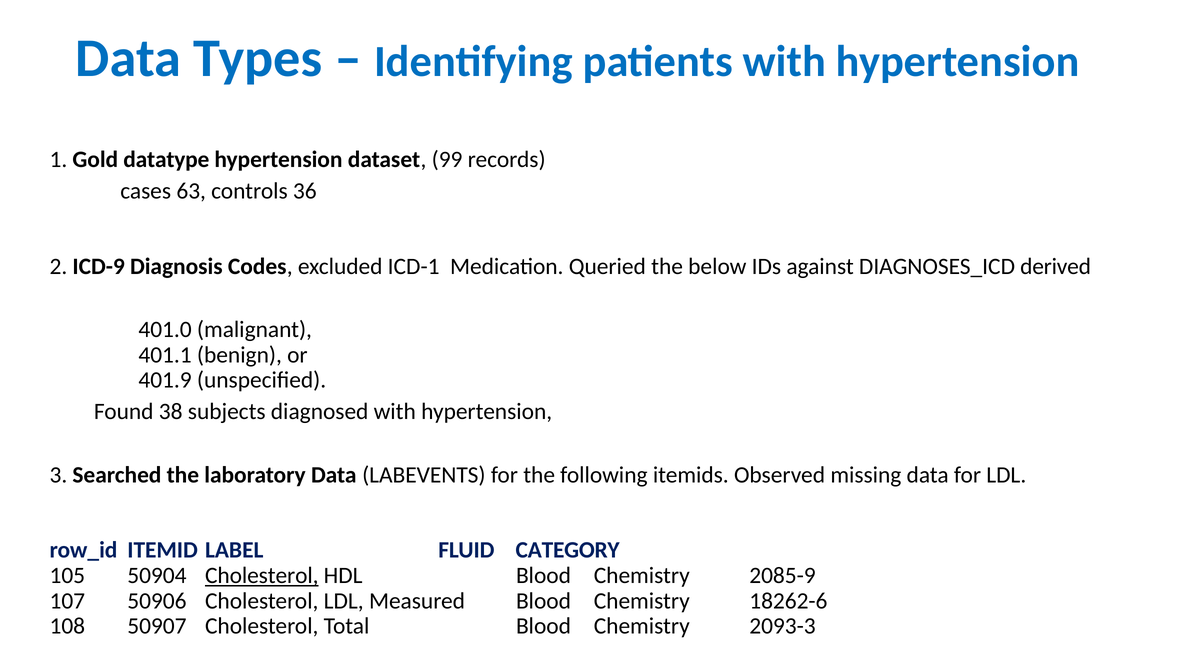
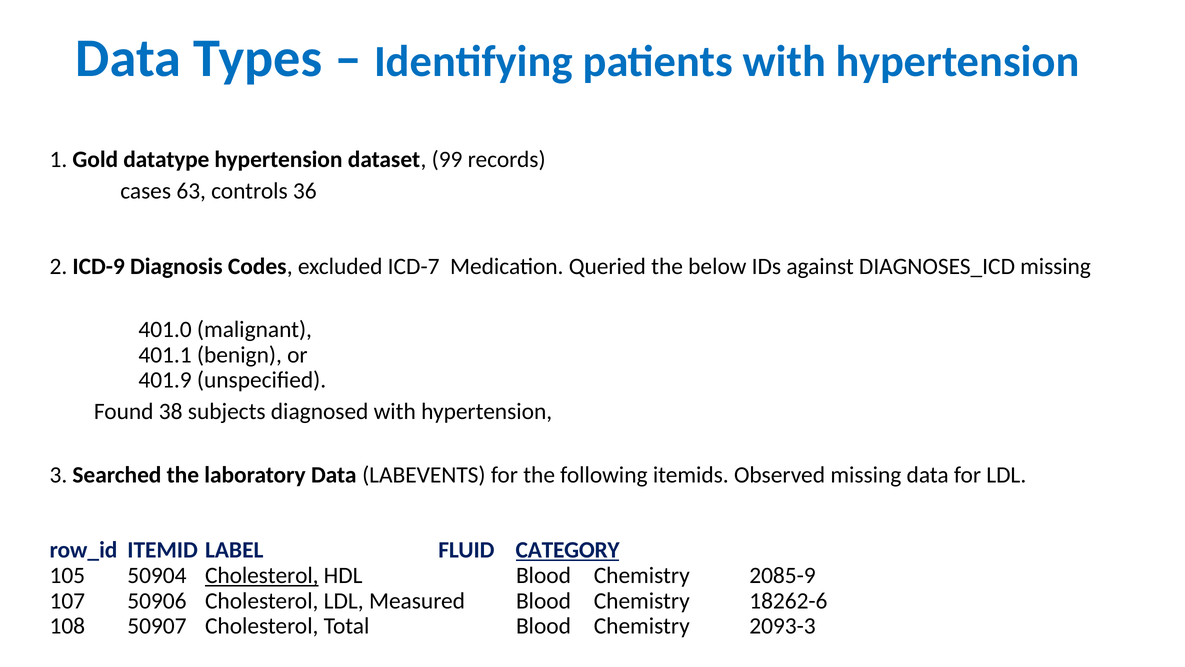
ICD-1: ICD-1 -> ICD-7 (414, 266)
DIAGNOSES_ICD derived: derived -> missing (1056, 266)
CATEGORY underline: none -> present (568, 550)
